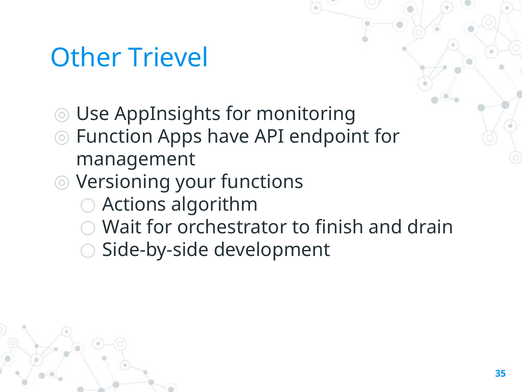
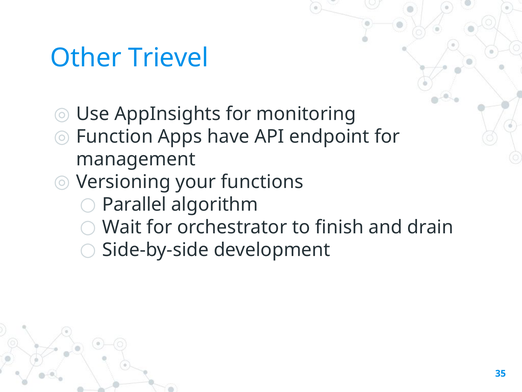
Actions: Actions -> Parallel (134, 204)
